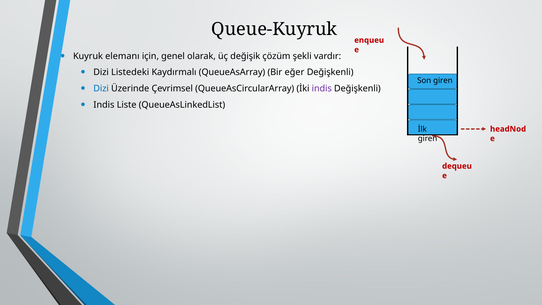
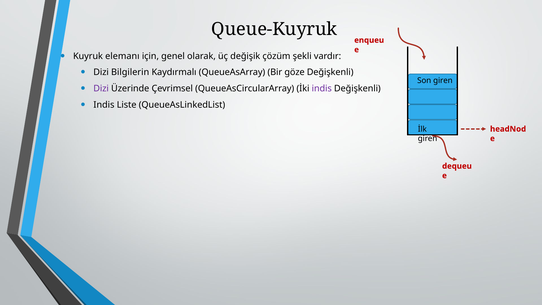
Listedeki: Listedeki -> Bilgilerin (130, 72)
eğer: eğer -> göze (295, 72)
Dizi colour: blue -> purple (101, 89)
